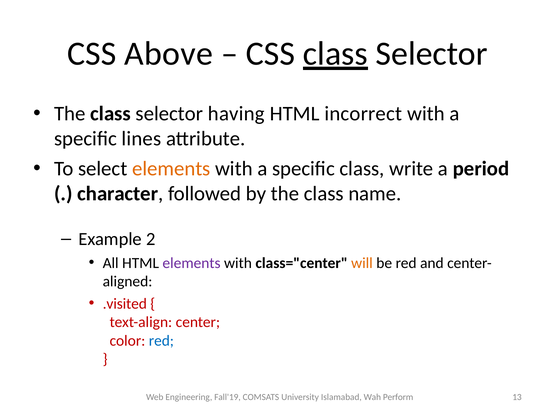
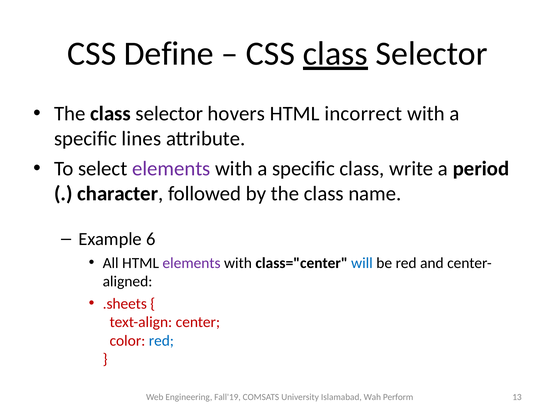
Above: Above -> Define (169, 54)
having: having -> hovers (236, 114)
elements colour: orange -> purple (171, 169)
2: 2 -> 6 (151, 239)
will colour: orange -> blue (362, 263)
.visited: .visited -> .sheets (125, 304)
